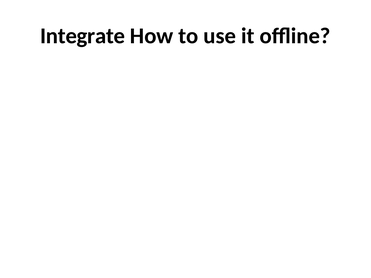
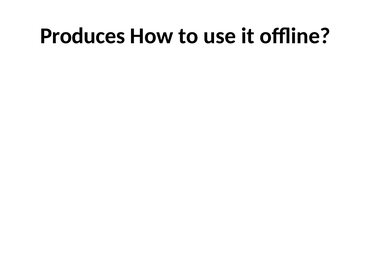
Integrate: Integrate -> Produces (83, 36)
